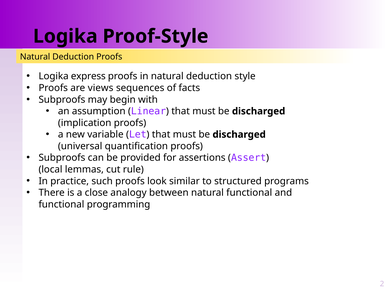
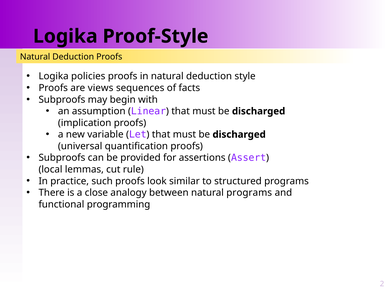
express: express -> policies (88, 76)
natural functional: functional -> programs (249, 193)
